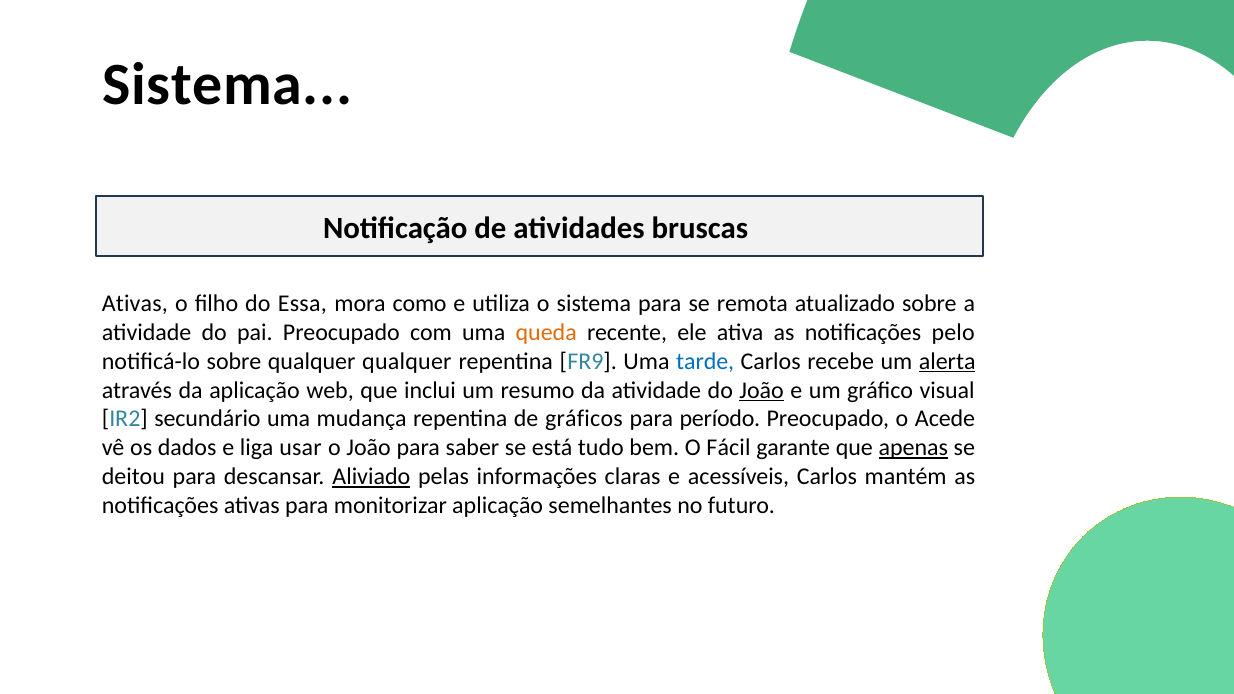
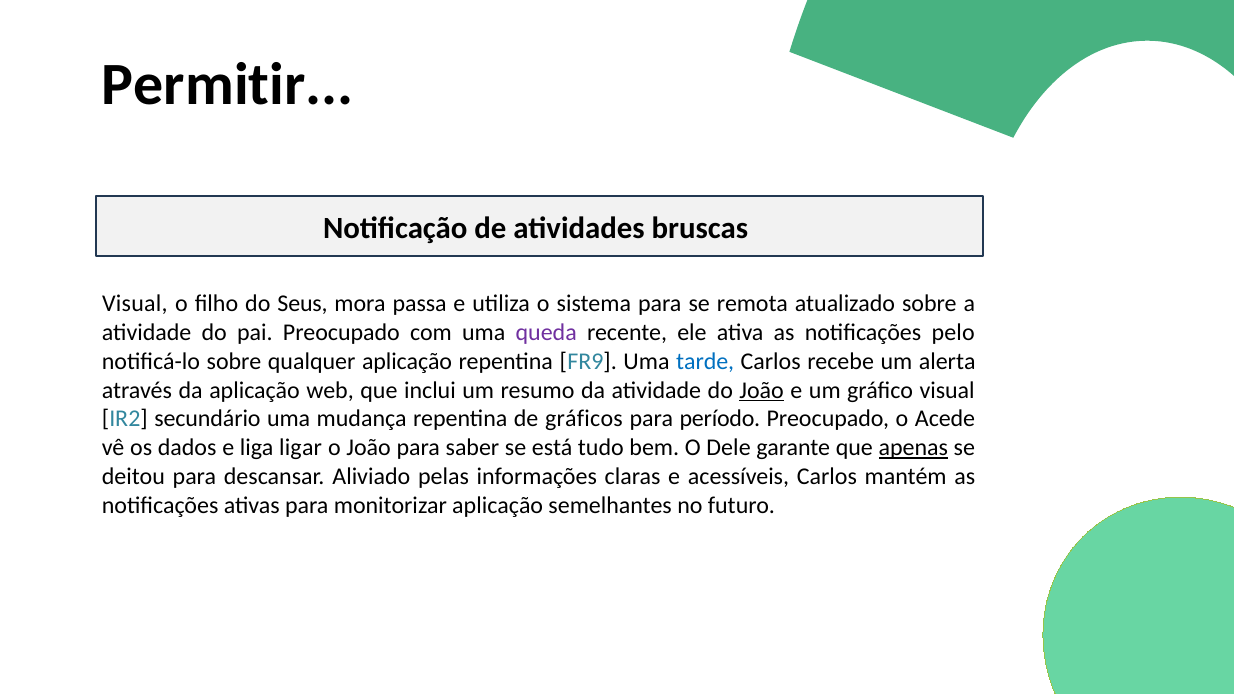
Sistema: Sistema -> Permitir (228, 85)
Ativas: Ativas -> Visual (135, 304)
Essa: Essa -> Seus (303, 304)
como: como -> passa (420, 304)
queda colour: orange -> purple (546, 333)
qualquer qualquer: qualquer -> aplicação (407, 361)
alerta underline: present -> none (947, 361)
usar: usar -> ligar (301, 448)
Fácil: Fácil -> Dele (729, 448)
Aliviado underline: present -> none (371, 477)
